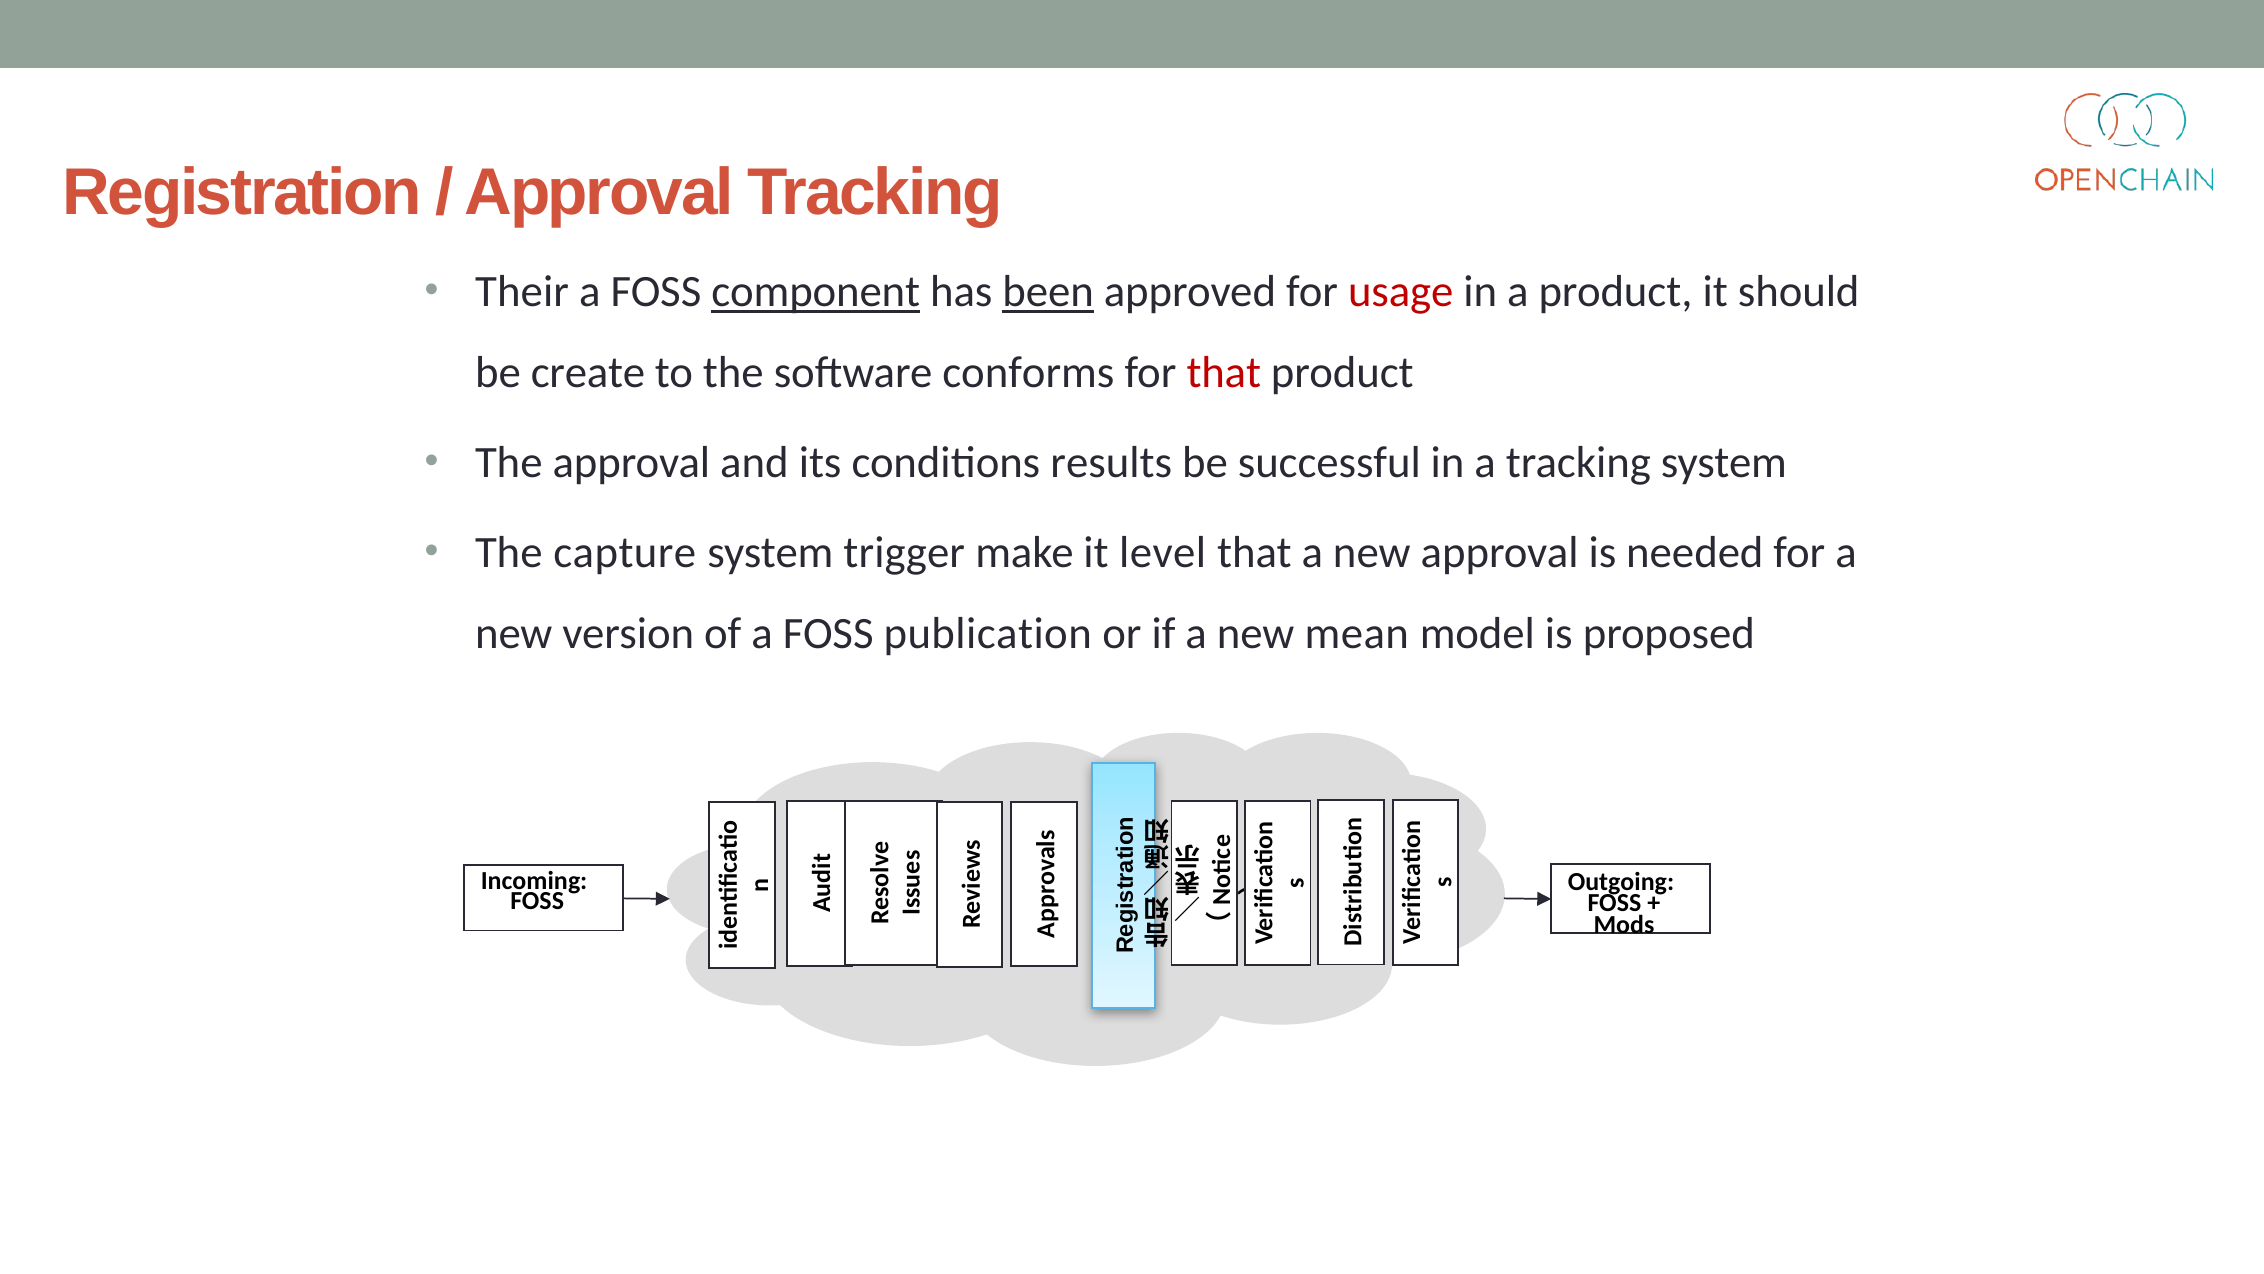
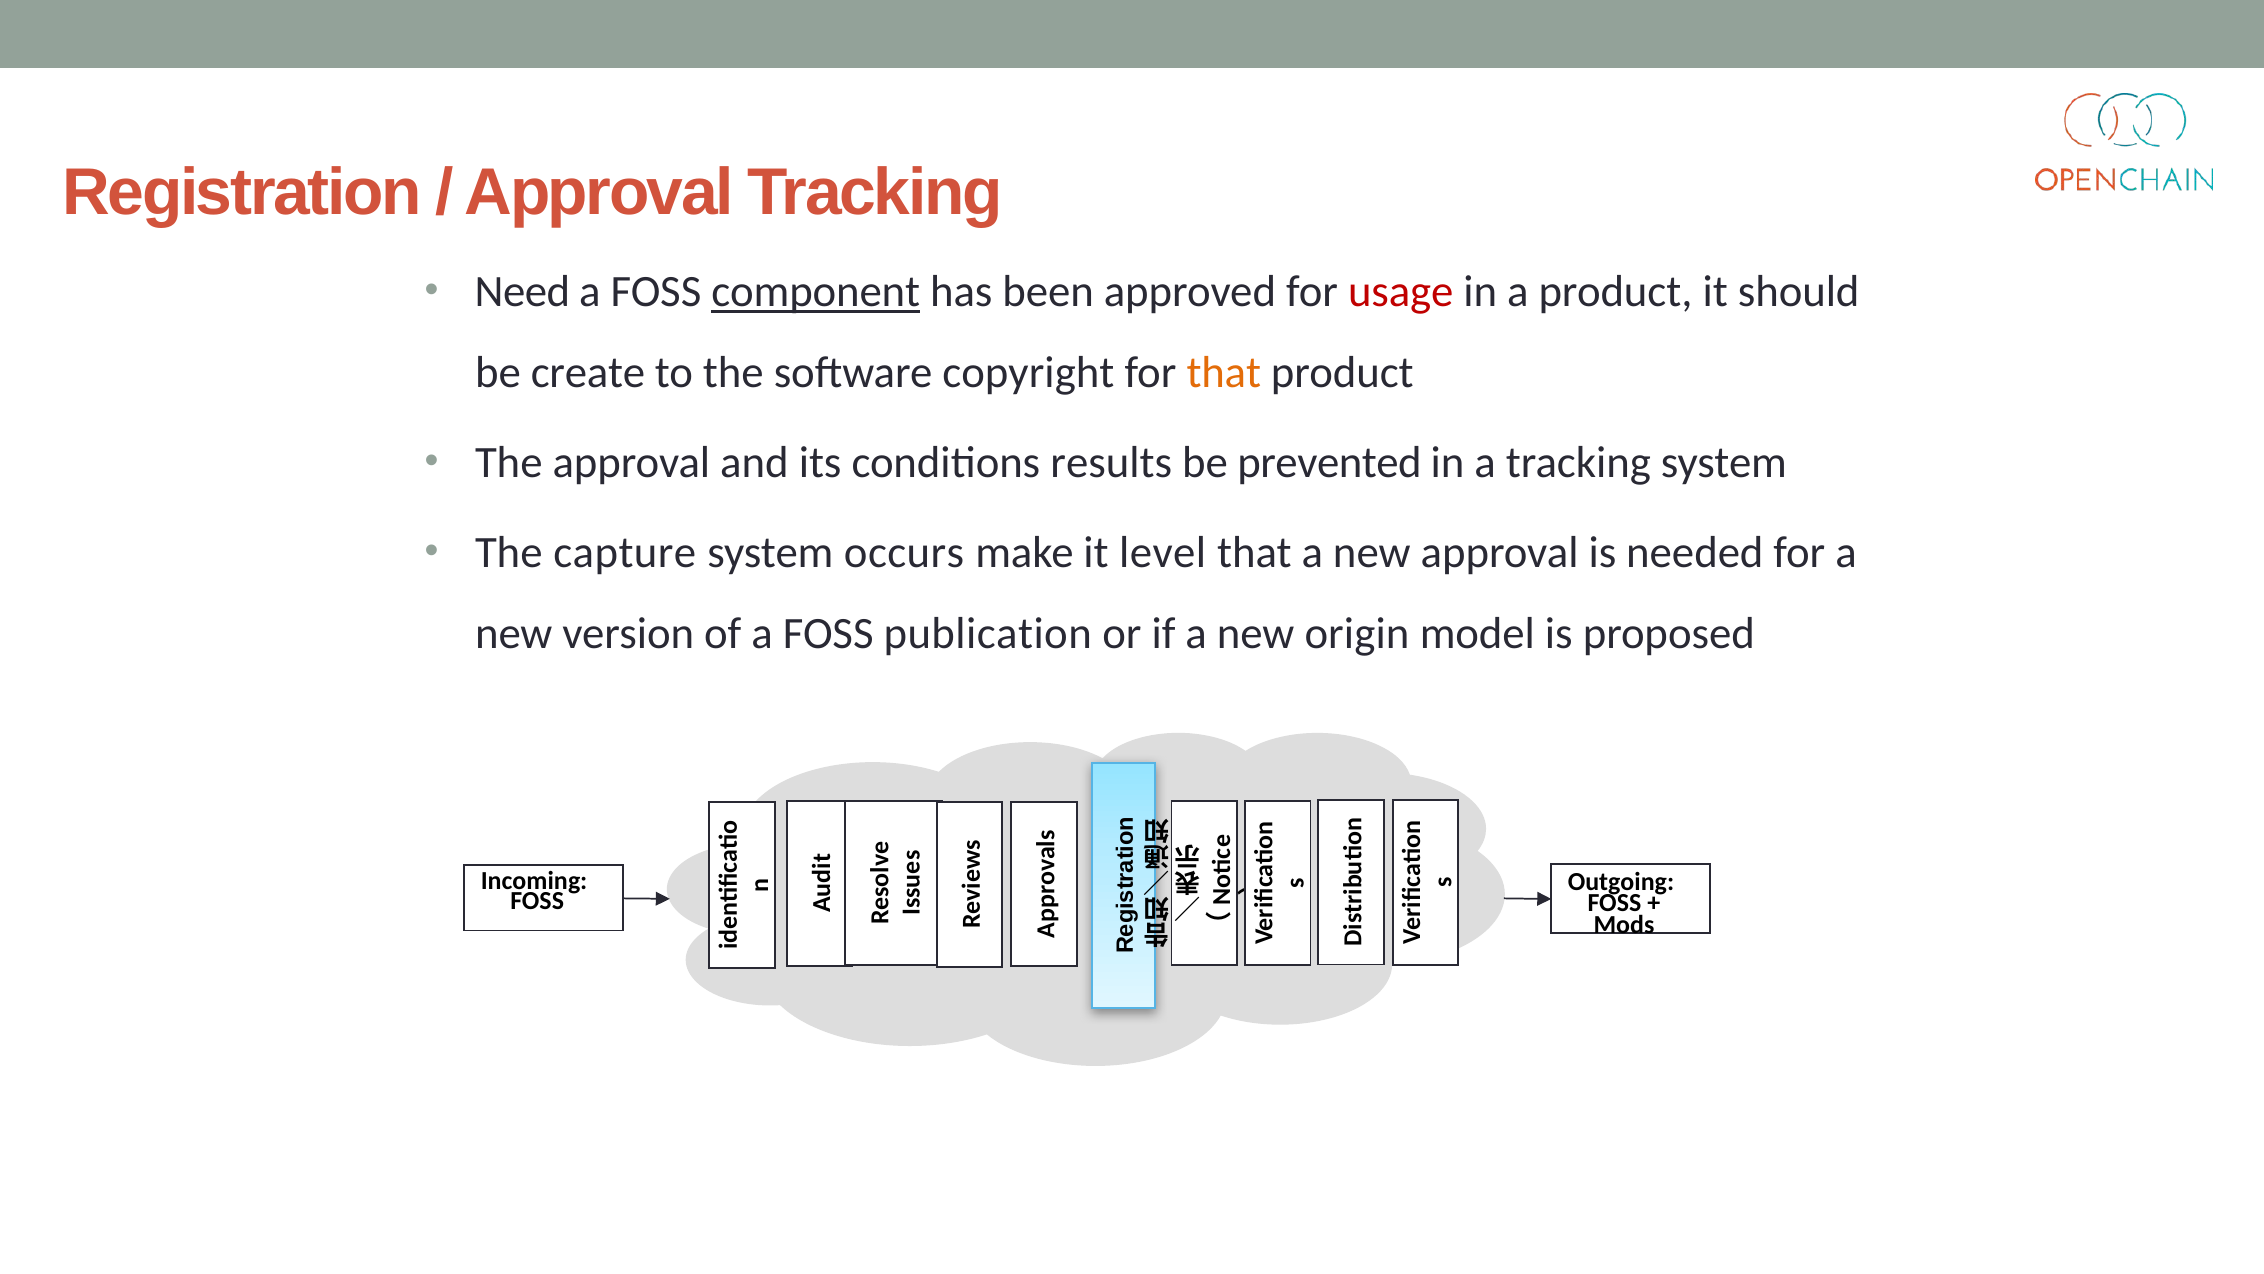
Their: Their -> Need (522, 292)
been underline: present -> none (1048, 292)
conforms: conforms -> copyright (1028, 373)
that colour: red -> orange (1224, 373)
successful: successful -> prevented (1329, 463)
trigger: trigger -> occurs (904, 553)
mean: mean -> origin (1357, 633)
